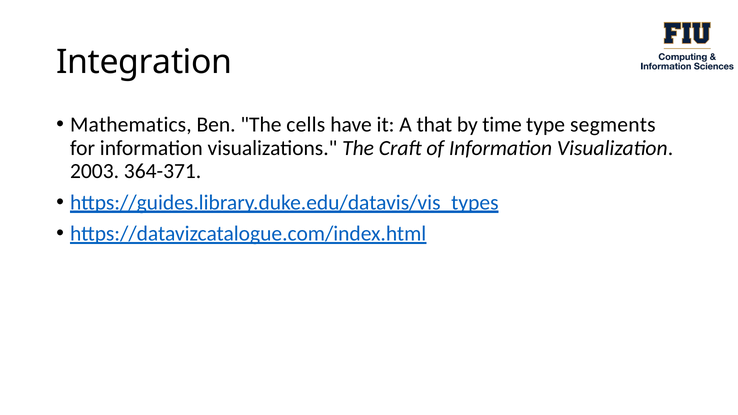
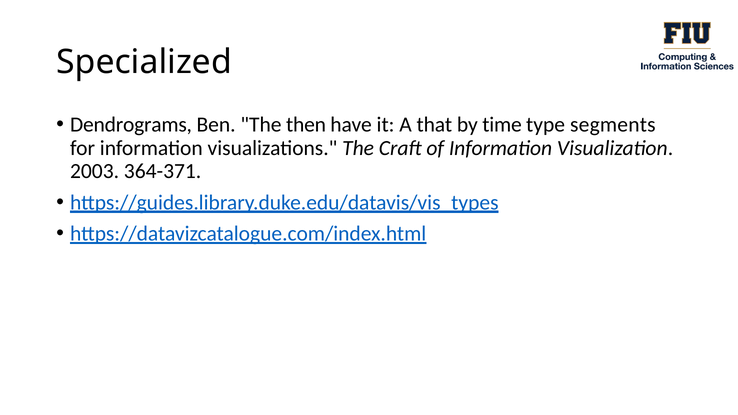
Integration: Integration -> Specialized (144, 62)
Mathematics: Mathematics -> Dendrograms (131, 125)
cells: cells -> then (306, 125)
